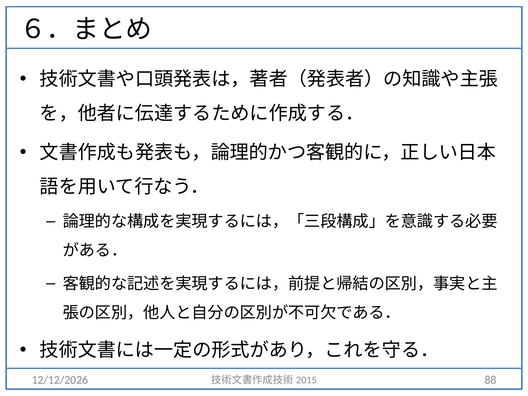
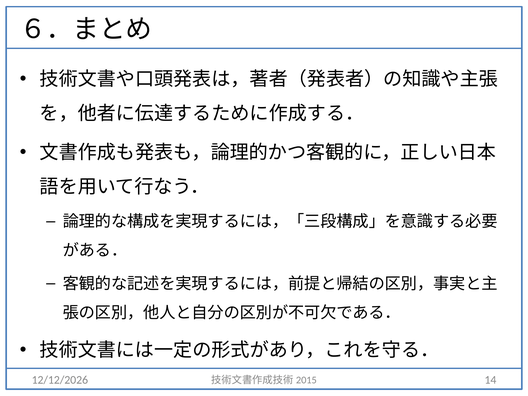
88: 88 -> 14 (490, 380)
